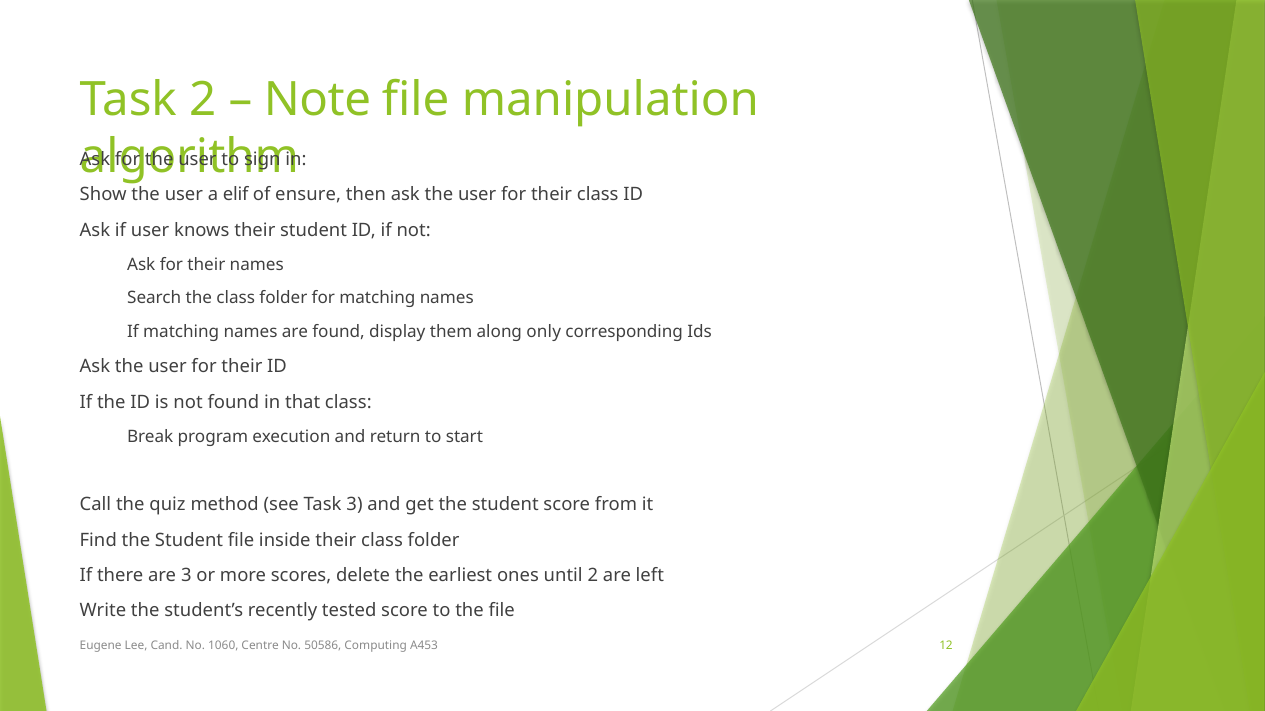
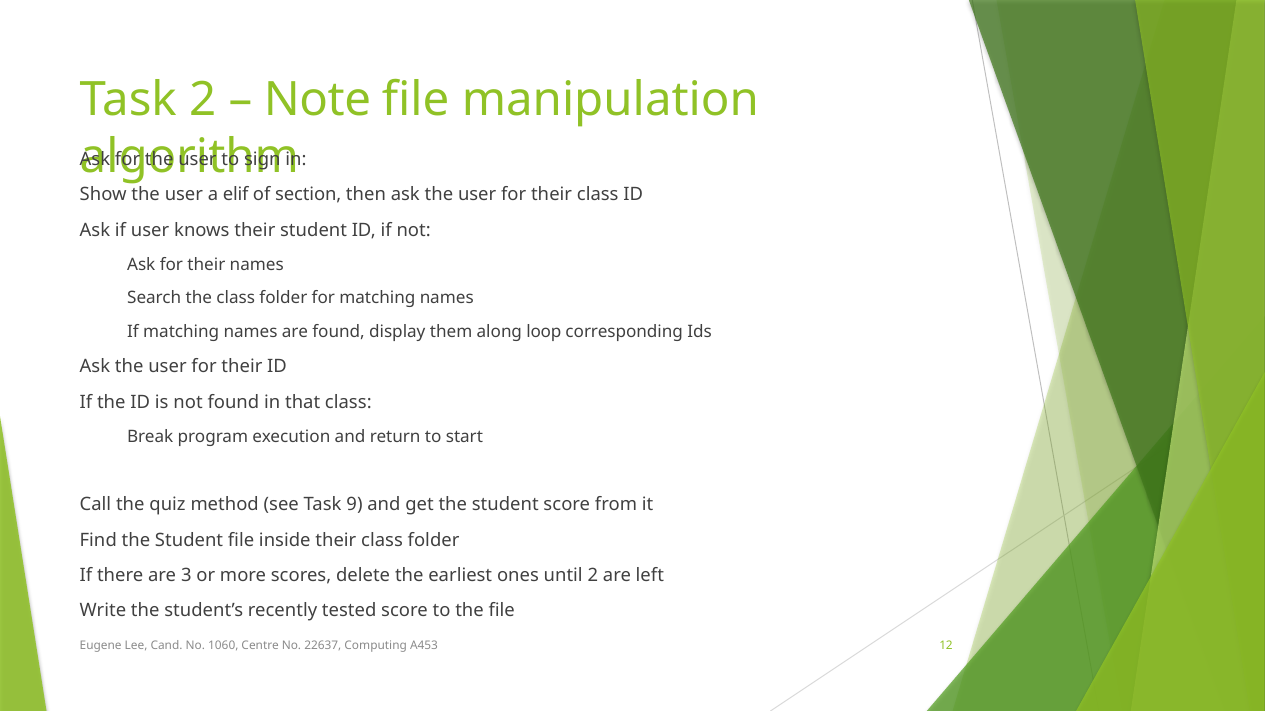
ensure: ensure -> section (308, 195)
only: only -> loop (544, 332)
Task 3: 3 -> 9 (355, 505)
50586: 50586 -> 22637 (323, 646)
